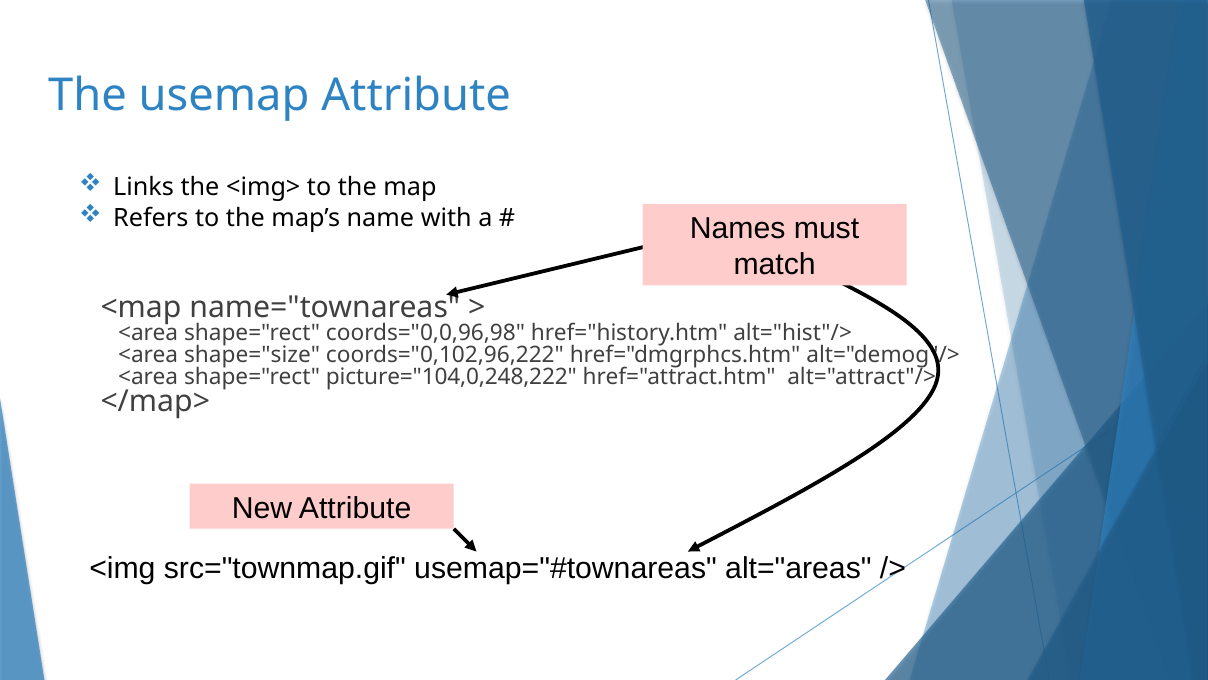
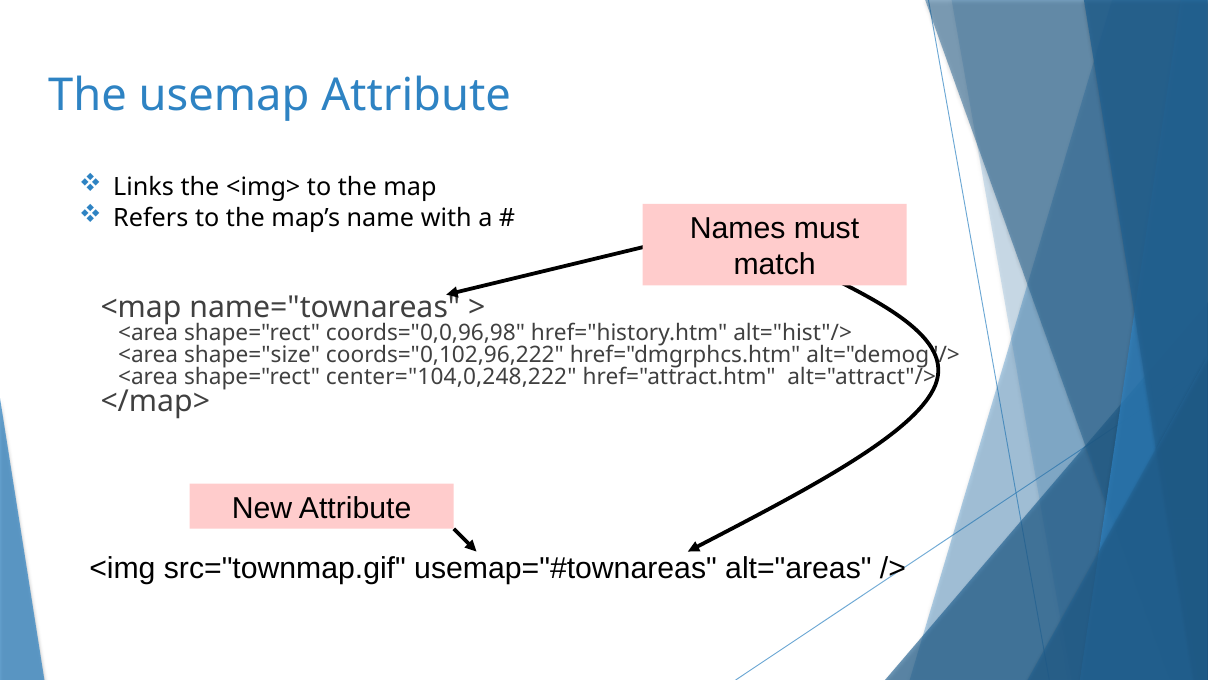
picture="104,0,248,222: picture="104,0,248,222 -> center="104,0,248,222 (451, 376)
